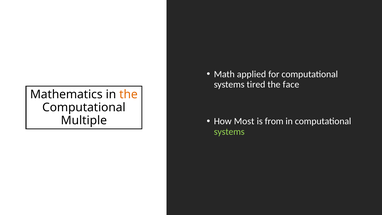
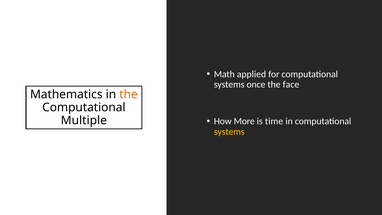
tired: tired -> once (256, 84)
Most: Most -> More (244, 121)
from: from -> time (274, 121)
systems colour: light green -> yellow (229, 132)
